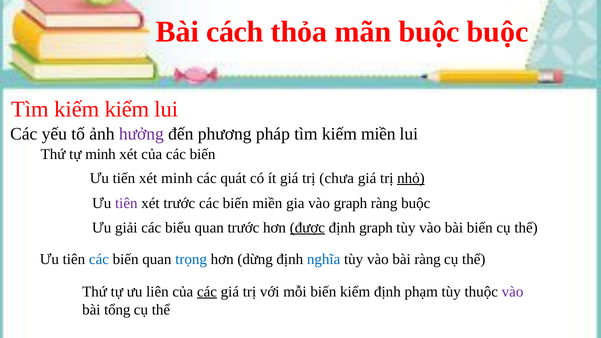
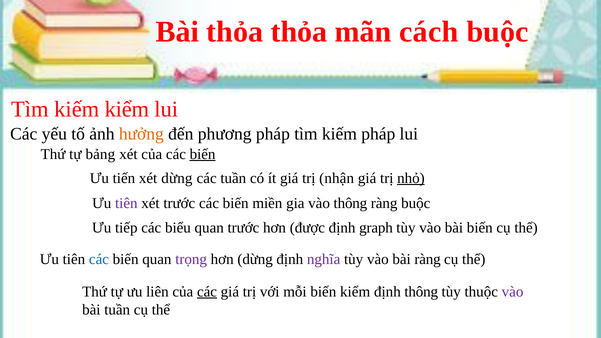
Bài cách: cách -> thỏa (235, 32)
mãn buộc: buộc -> cách (429, 32)
hưởng colour: purple -> orange (141, 134)
kiếm miền: miền -> pháp (378, 134)
tự minh: minh -> bảng (100, 154)
biến underline: none -> present (203, 154)
xét minh: minh -> dừng (177, 178)
các quát: quát -> tuần (233, 178)
chưa: chưa -> nhận (337, 178)
vào graph: graph -> thông (350, 203)
giải: giải -> tiếp (126, 228)
được underline: present -> none (307, 228)
trọng colour: blue -> purple (191, 259)
nghĩa colour: blue -> purple (324, 259)
định phạm: phạm -> thông (421, 292)
bài tổng: tổng -> tuần (117, 310)
